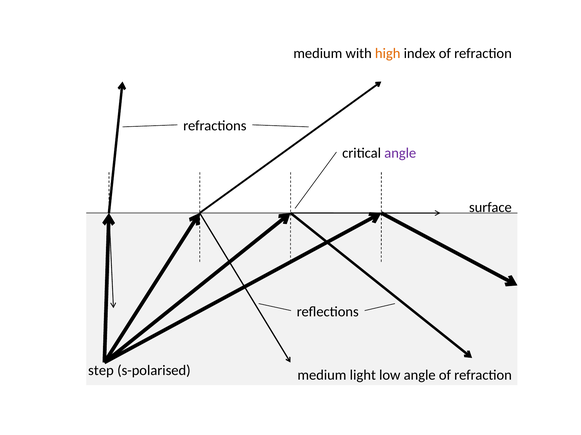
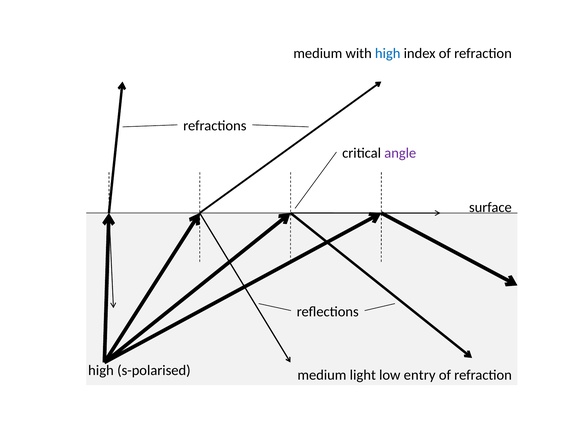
high colour: orange -> blue (388, 53)
step: step -> high (101, 371)
low angle: angle -> entry (420, 376)
